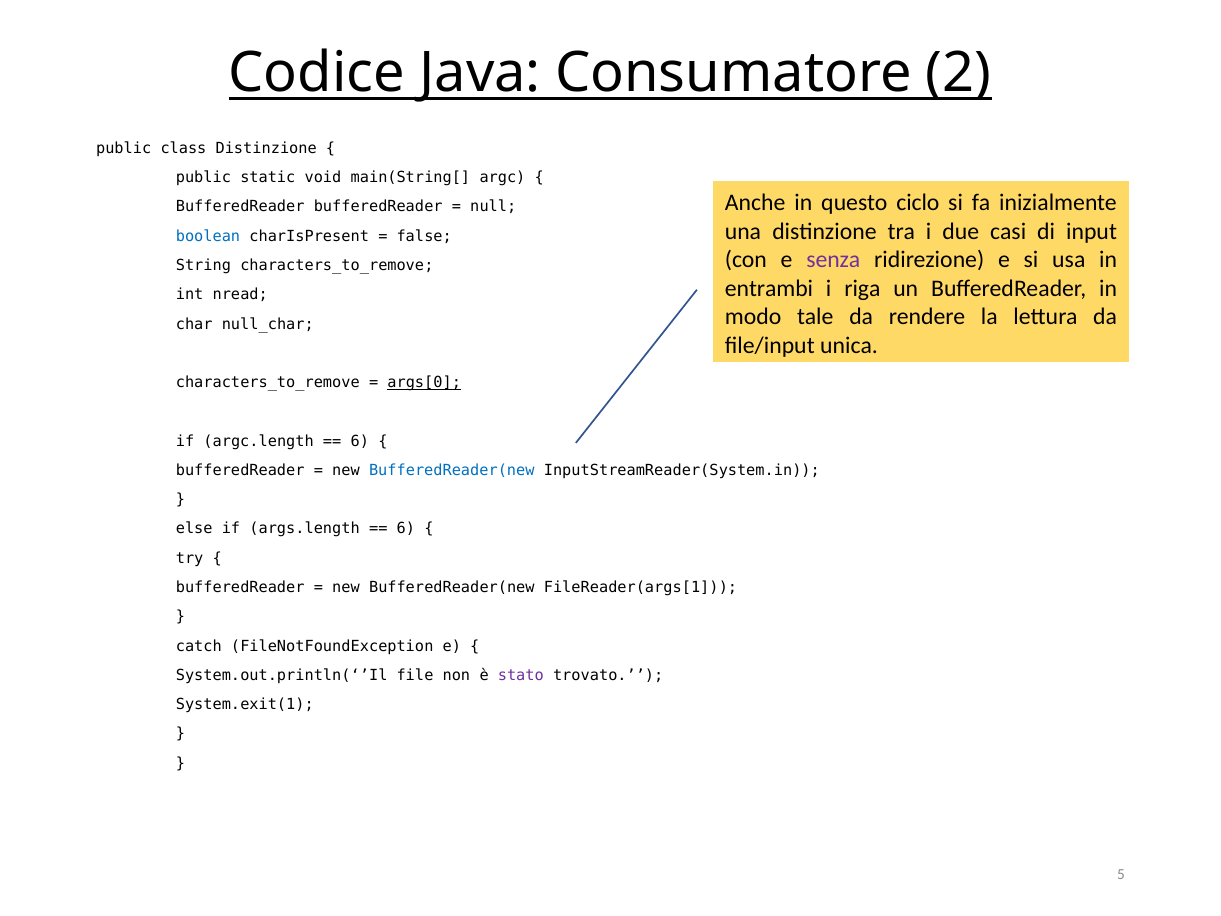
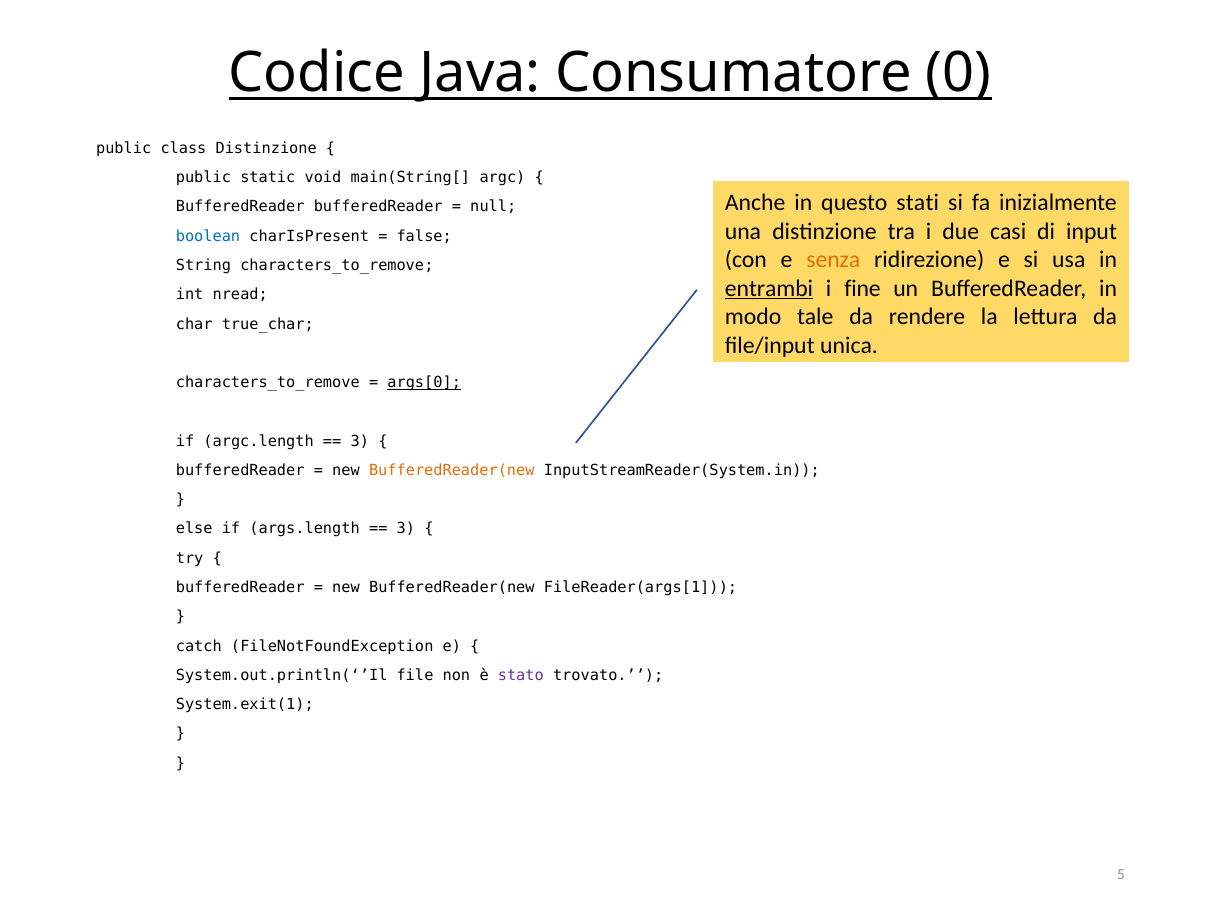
2: 2 -> 0 (959, 73)
ciclo: ciclo -> stati (918, 203)
senza colour: purple -> orange (833, 260)
entrambi underline: none -> present (769, 288)
riga: riga -> fine (862, 288)
null_char: null_char -> true_char (268, 324)
6: 6 -> 3 (360, 441)
BufferedReader(new colour: blue -> orange (452, 470)
6: 6 -> 3 (406, 529)
